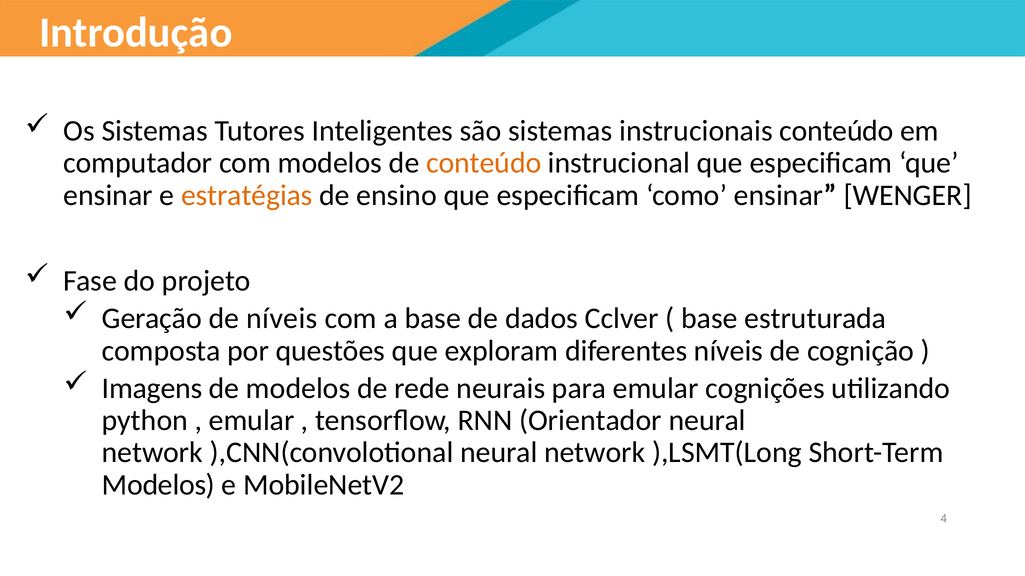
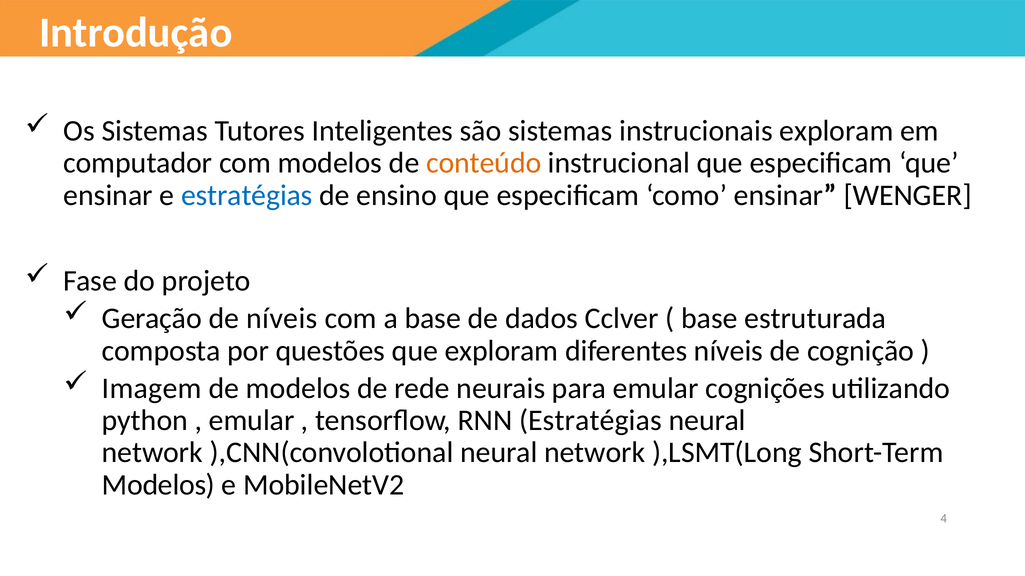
instrucionais conteúdo: conteúdo -> exploram (836, 131)
estratégias colour: orange -> blue (247, 195)
Imagens: Imagens -> Imagem (152, 389)
RNN Orientador: Orientador -> Estratégias (590, 421)
